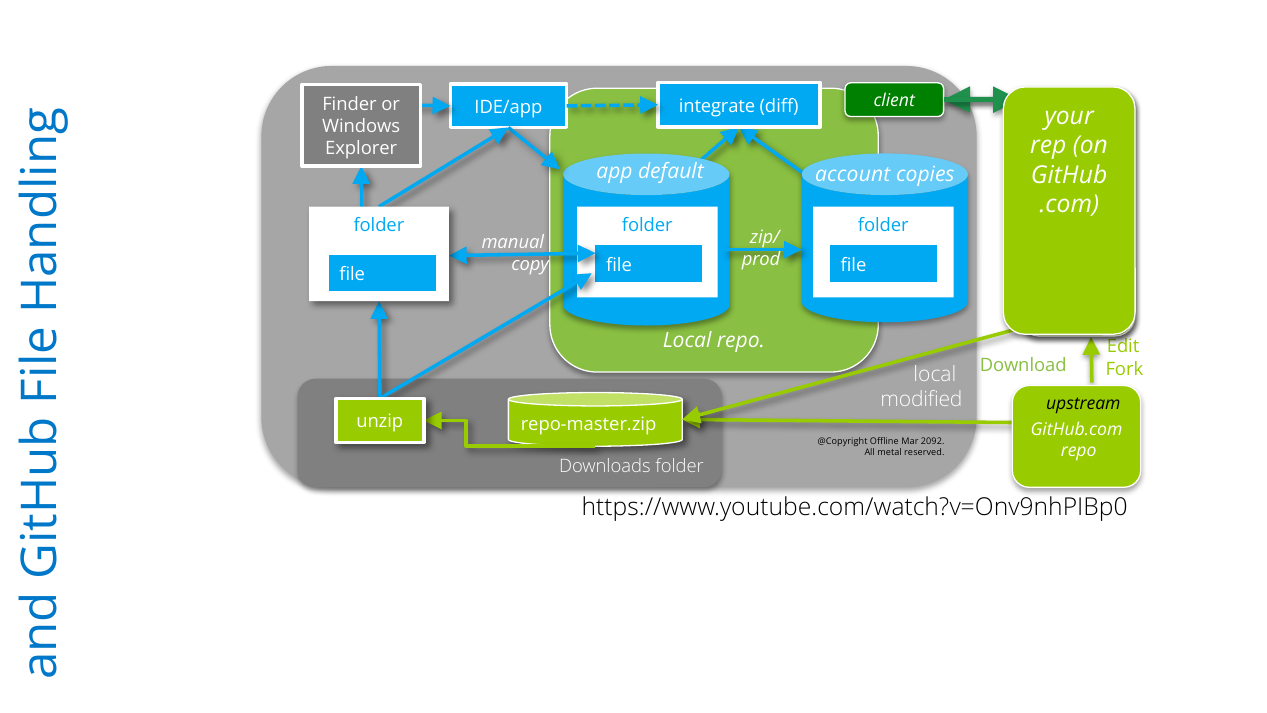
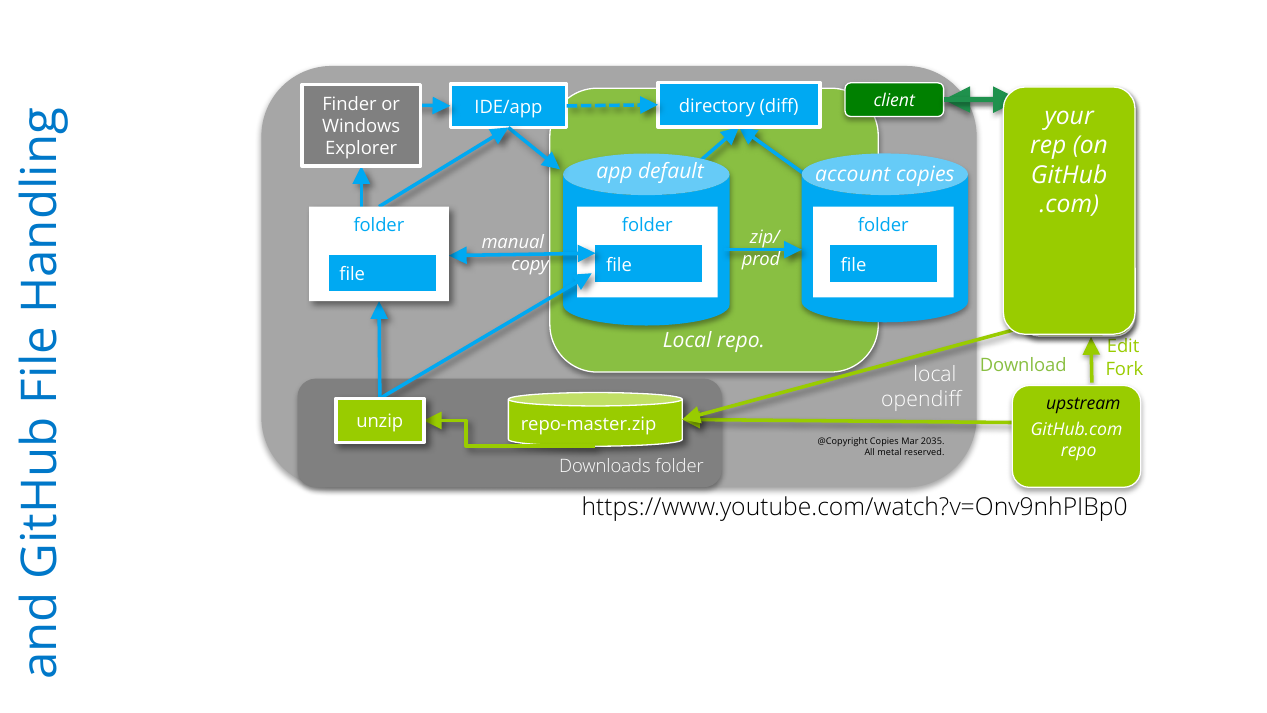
integrate: integrate -> directory (717, 106)
modified: modified -> opendiff (921, 400)
@Copyright Offline: Offline -> Copies (884, 441)
2092: 2092 -> 2035 (933, 441)
